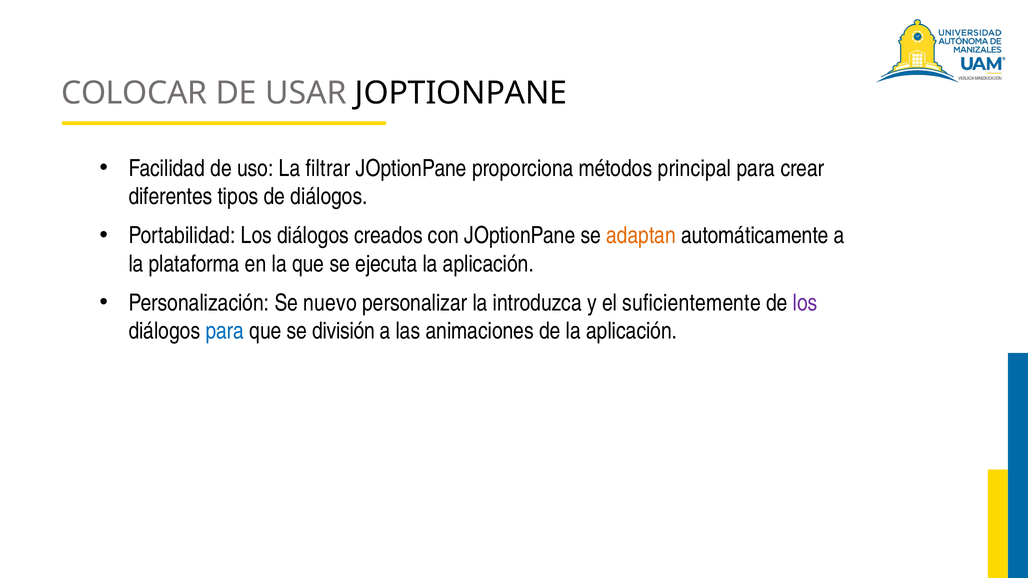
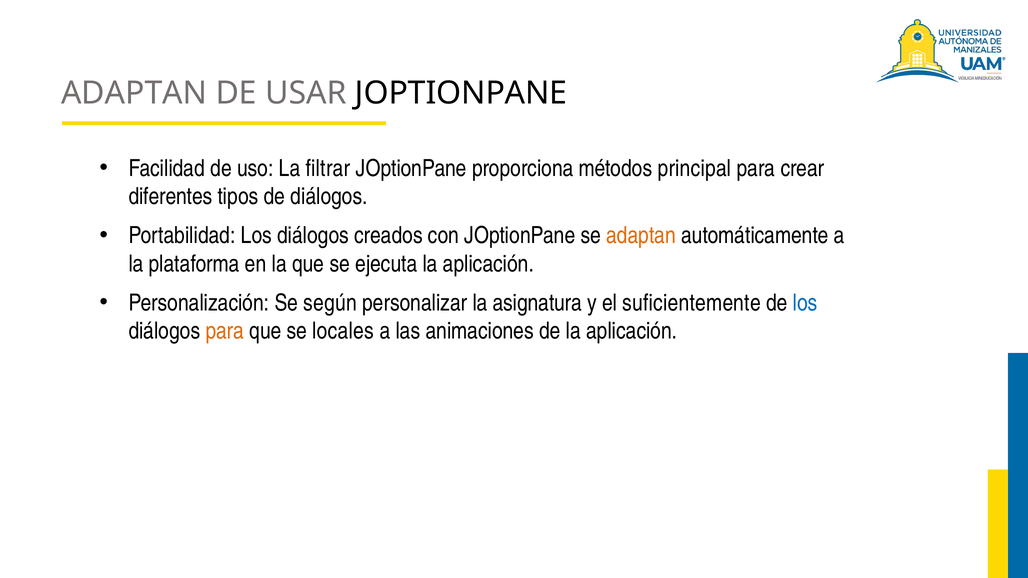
COLOCAR: COLOCAR -> ADAPTAN (134, 93)
nuevo: nuevo -> según (330, 303)
introduzca: introduzca -> asignatura (537, 303)
los colour: purple -> blue (805, 303)
para colour: blue -> orange (225, 331)
división: división -> locales (343, 331)
